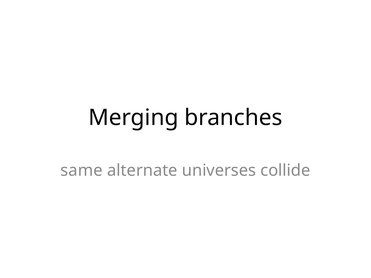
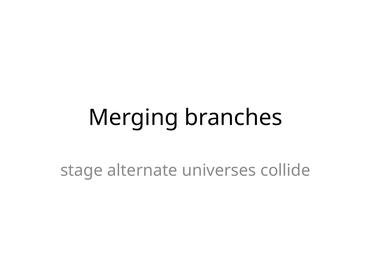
same: same -> stage (82, 171)
